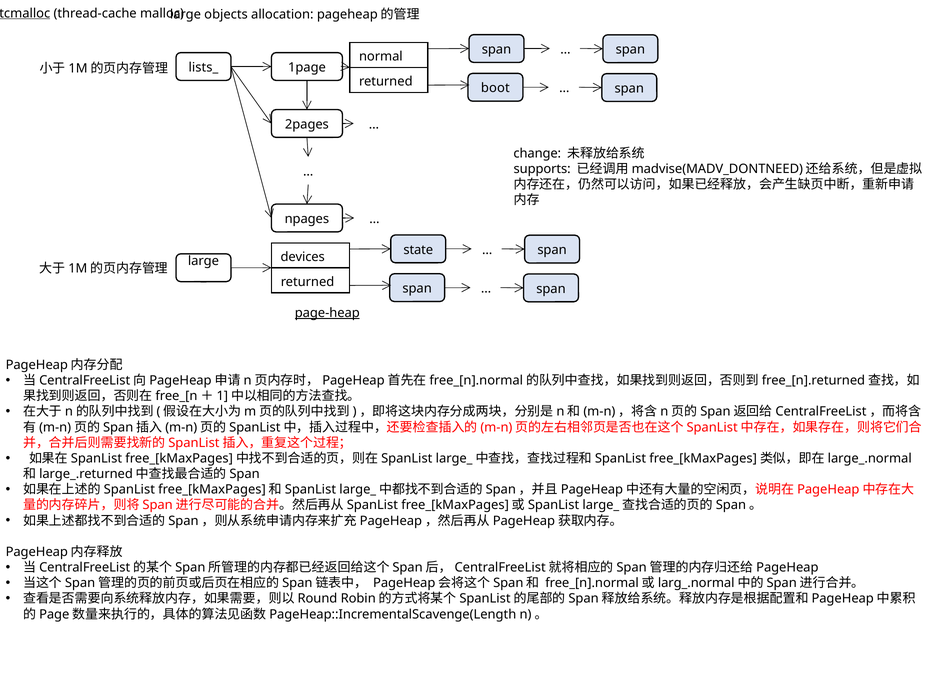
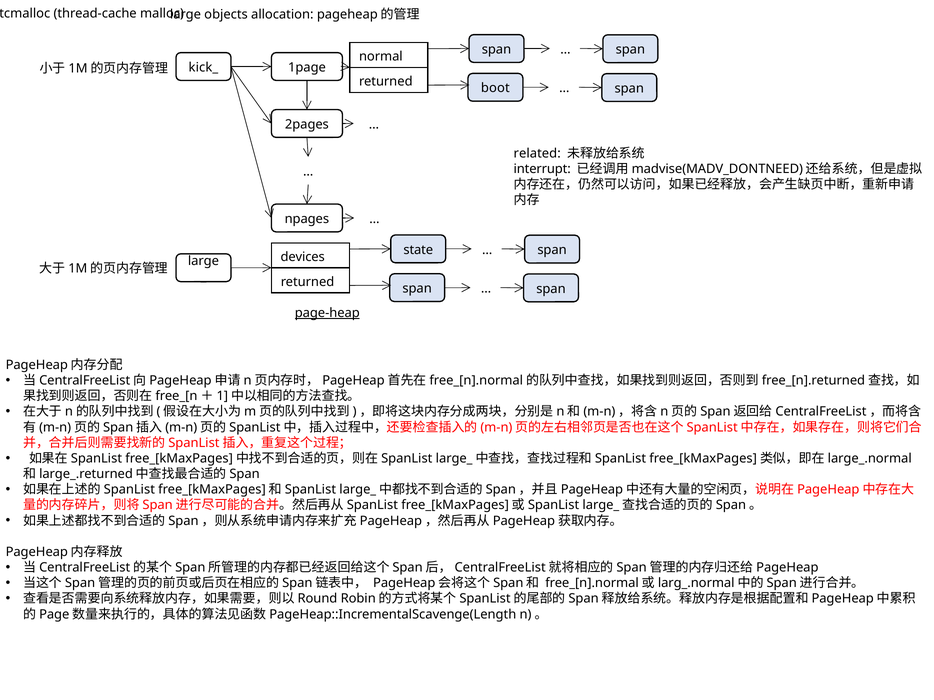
tcmalloc underline: present -> none (25, 13)
lists_: lists_ -> kick_ (203, 67)
change: change -> related (537, 153)
supports: supports -> interrupt (542, 169)
